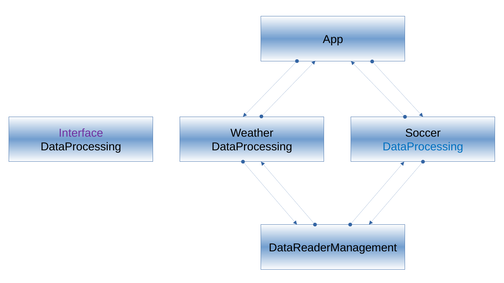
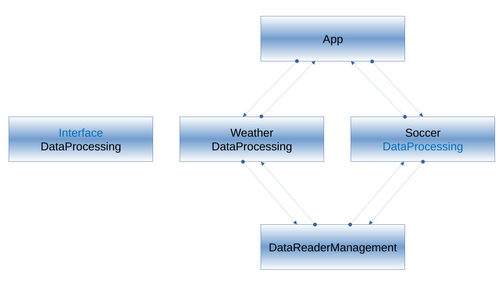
Interface colour: purple -> blue (81, 133)
